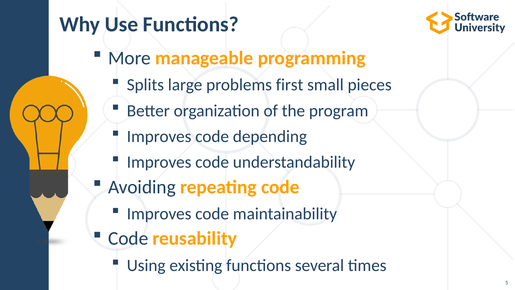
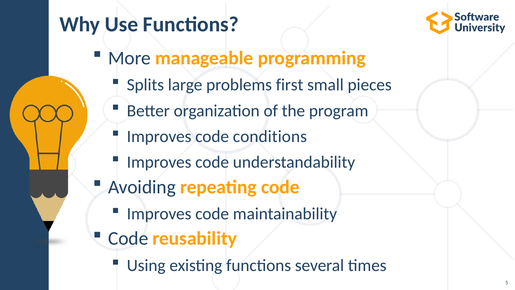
depending: depending -> conditions (270, 136)
